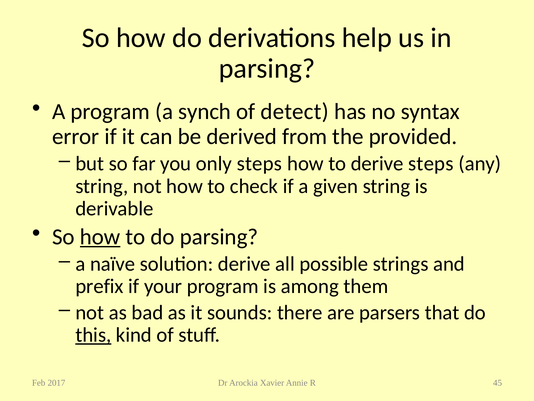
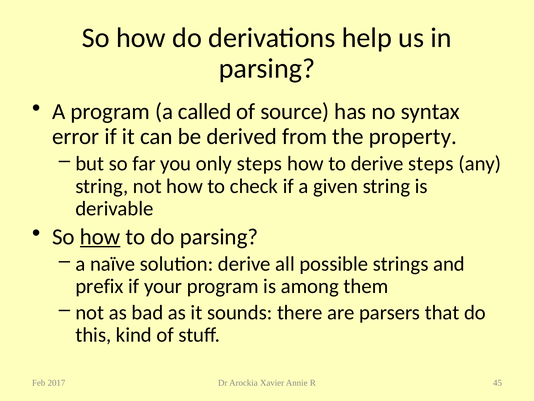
synch: synch -> called (205, 112)
detect: detect -> source (295, 112)
provided: provided -> property (413, 136)
this underline: present -> none (93, 335)
